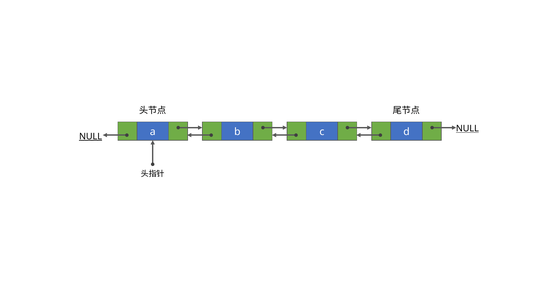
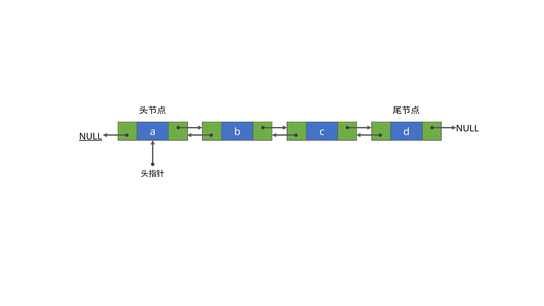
NULL underline: present -> none (467, 129)
